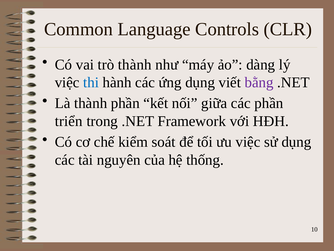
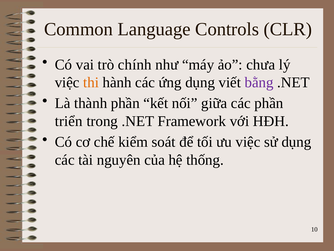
trò thành: thành -> chính (135, 65)
dàng: dàng -> chưa (261, 65)
thi colour: blue -> orange (91, 82)
